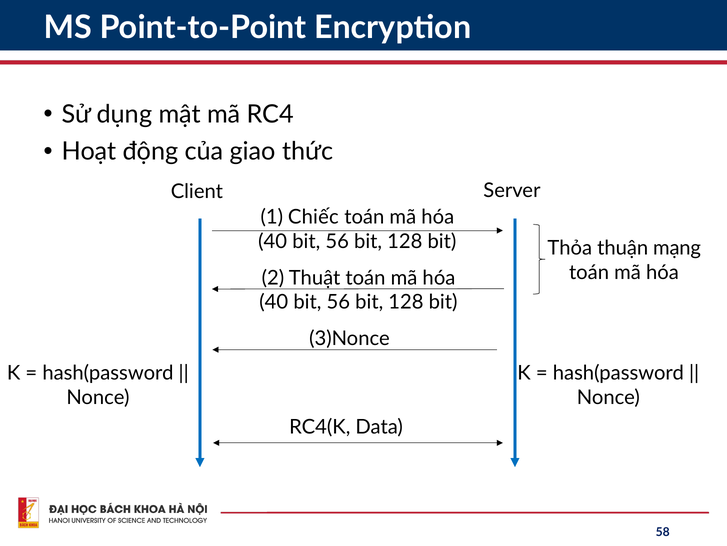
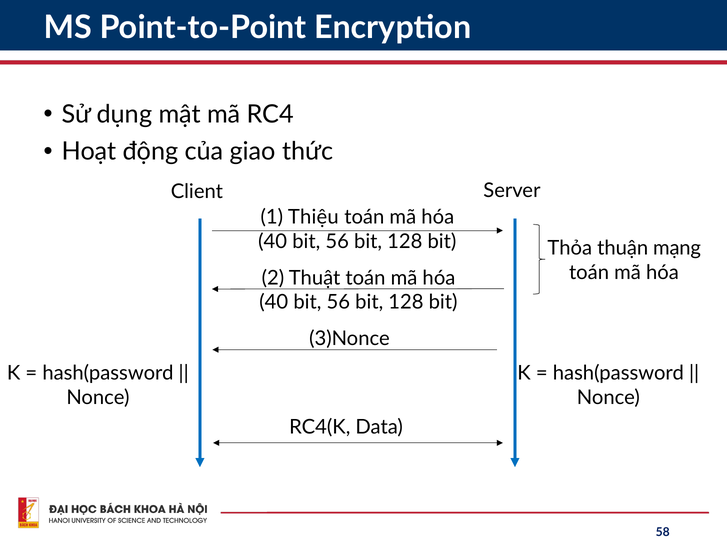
Chiếc: Chiếc -> Thiệu (313, 217)
